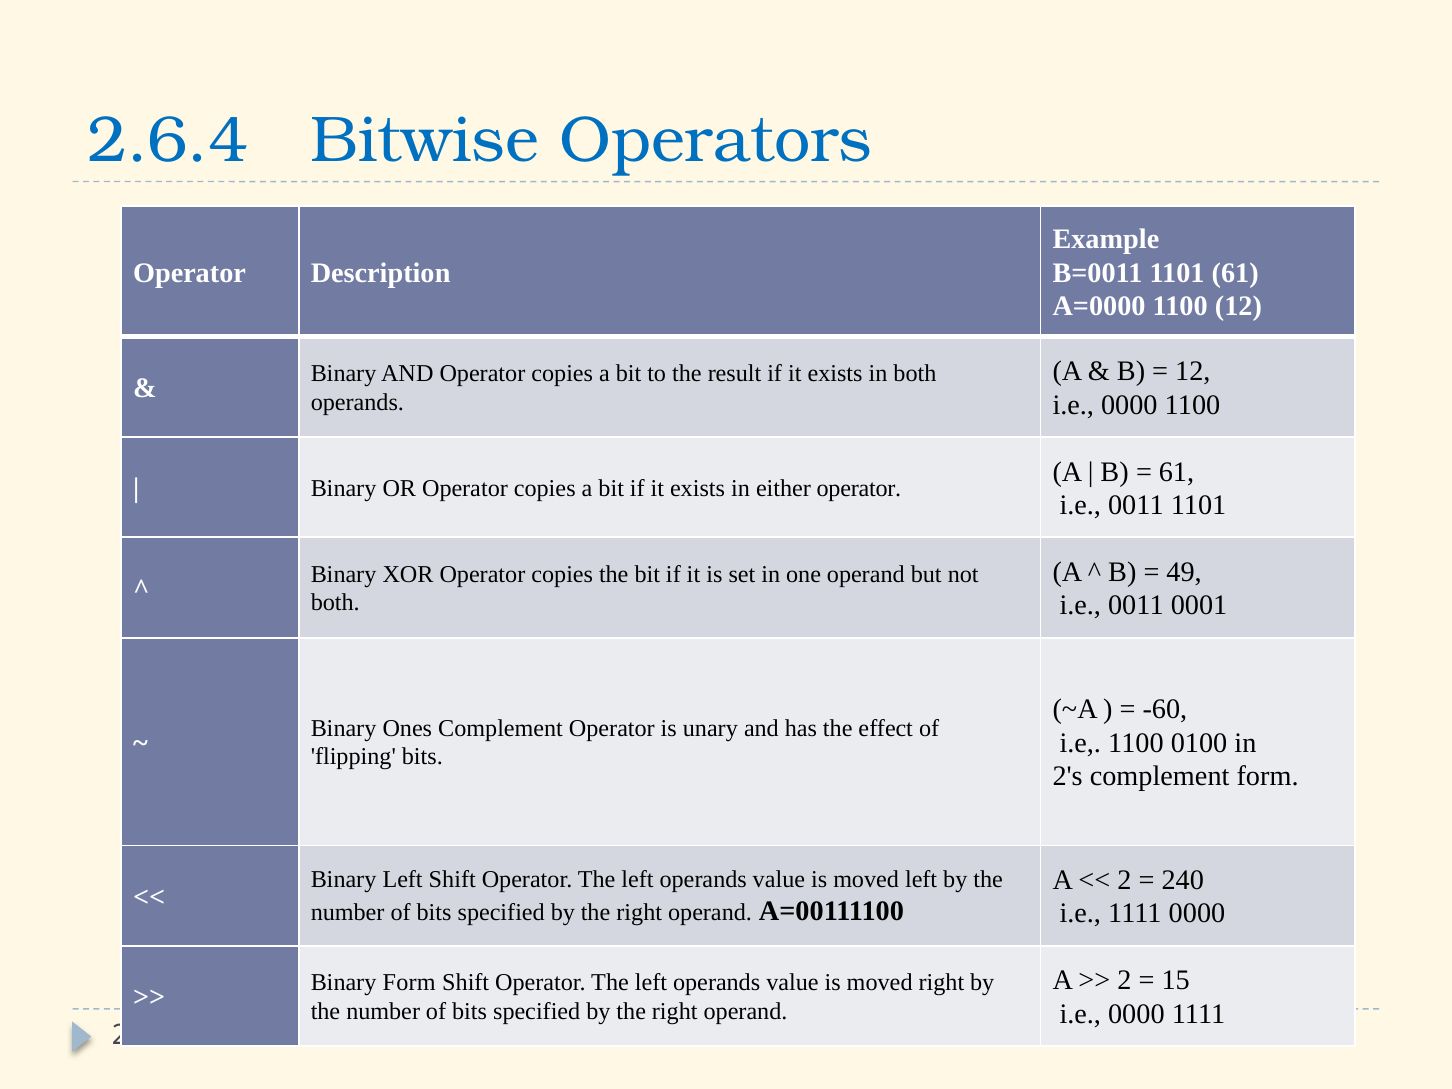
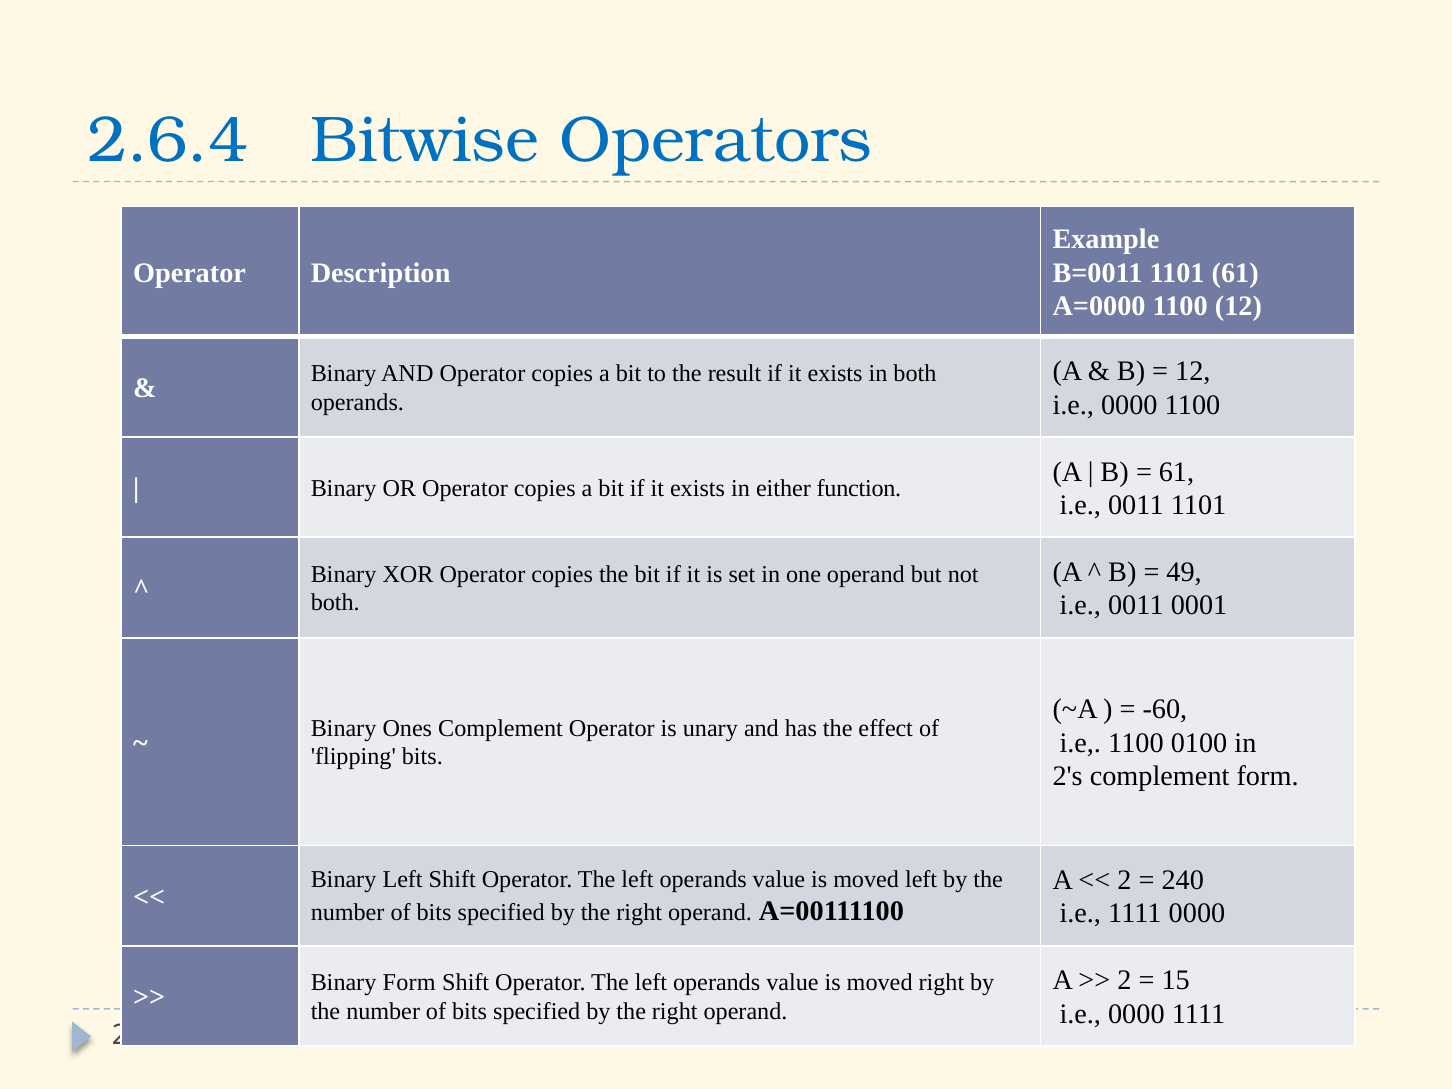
either operator: operator -> function (859, 488)
